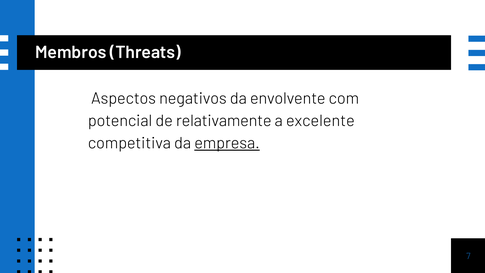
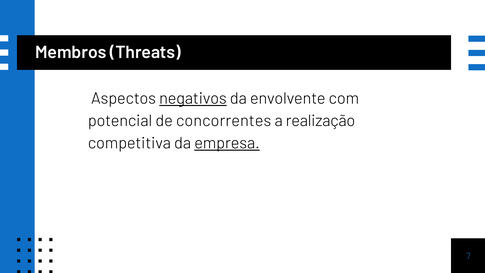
negativos underline: none -> present (193, 99)
relativamente: relativamente -> concorrentes (224, 121)
excelente: excelente -> realização (320, 121)
